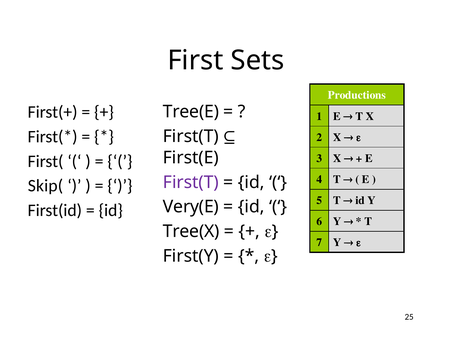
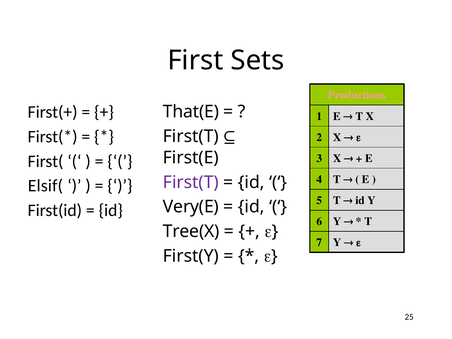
Productions colour: white -> pink (357, 95)
Tree(E: Tree(E -> That(E (191, 112)
Skip(: Skip( -> Elsif( (45, 186)
